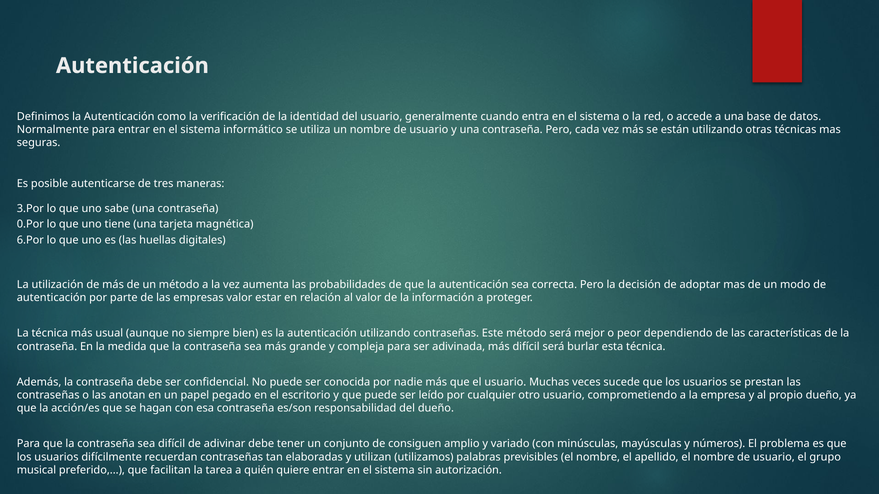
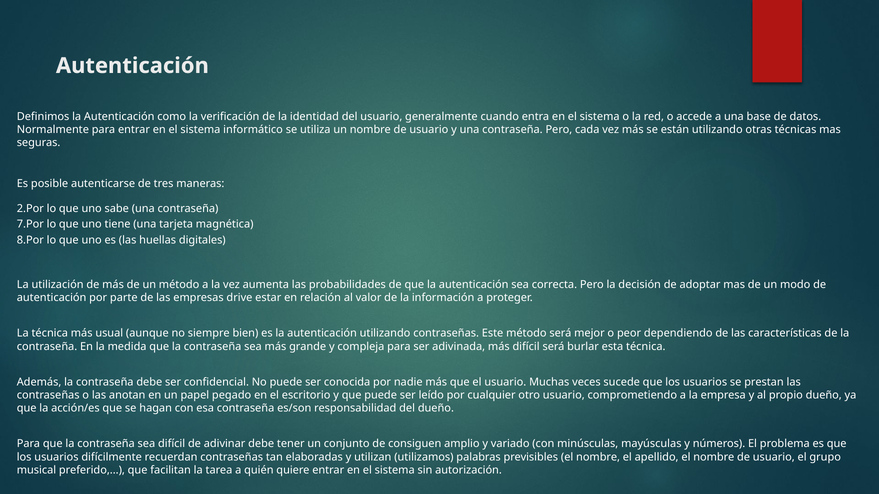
3.Por: 3.Por -> 2.Por (30, 209)
0.Por: 0.Por -> 7.Por (30, 224)
6.Por: 6.Por -> 8.Por (30, 240)
empresas valor: valor -> drive (239, 298)
